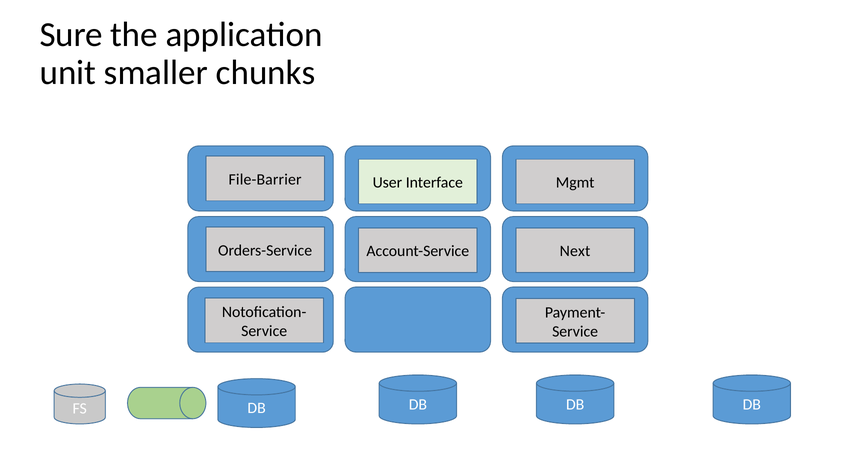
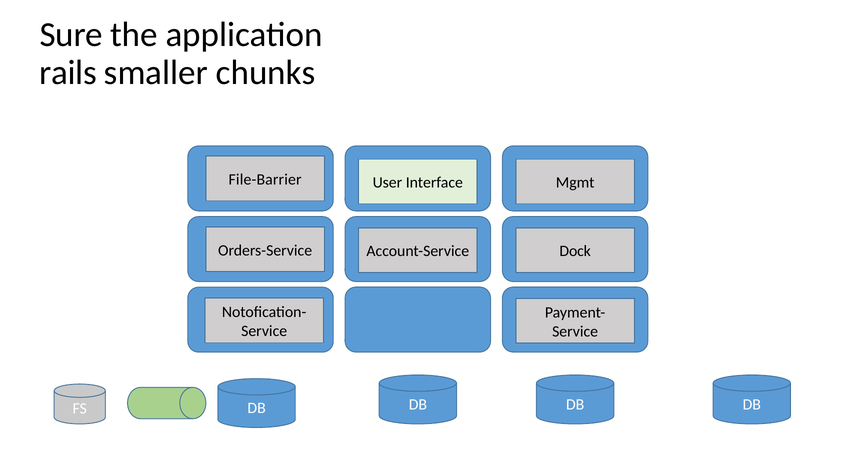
unit: unit -> rails (68, 73)
Next: Next -> Dock (575, 251)
